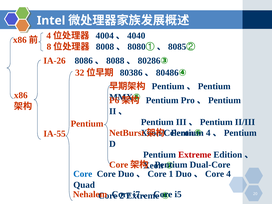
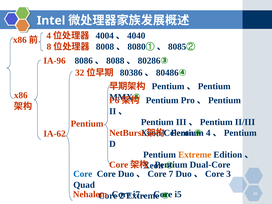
IA-26: IA-26 -> IA-96 (55, 61)
IA-55: IA-55 -> IA-62 (55, 134)
Extreme colour: red -> orange (195, 155)
1: 1 -> 7 (171, 174)
4: 4 -> 3 (229, 174)
